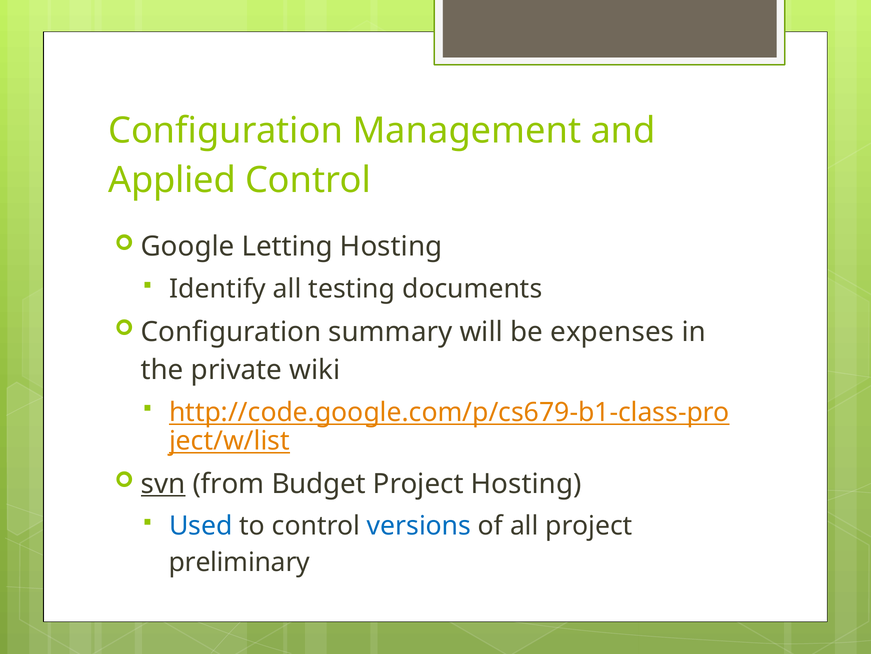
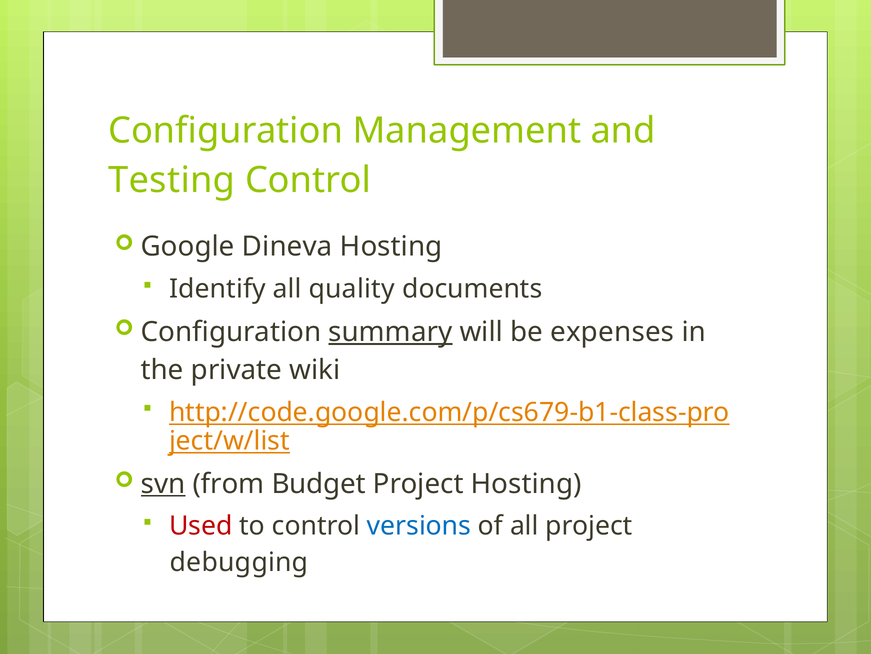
Applied: Applied -> Testing (172, 180)
Letting: Letting -> Dineva (287, 246)
testing: testing -> quality (352, 289)
summary underline: none -> present (390, 332)
Used colour: blue -> red (201, 526)
preliminary: preliminary -> debugging (239, 562)
